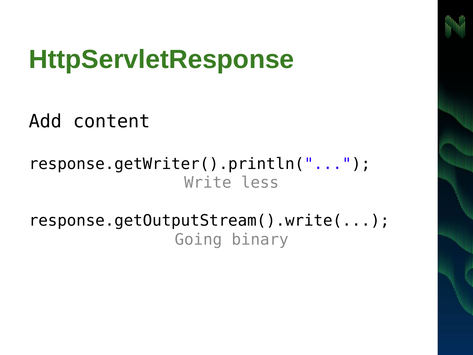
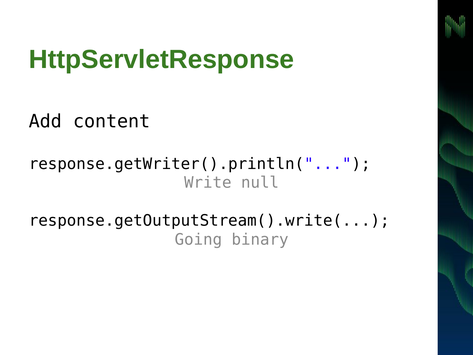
less: less -> null (260, 183)
